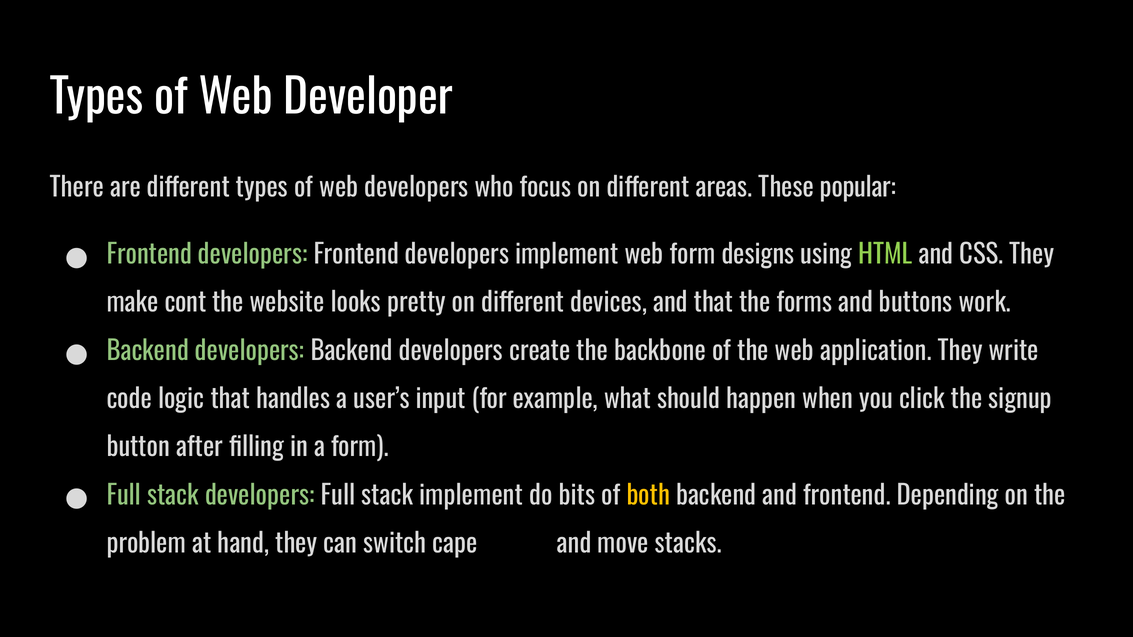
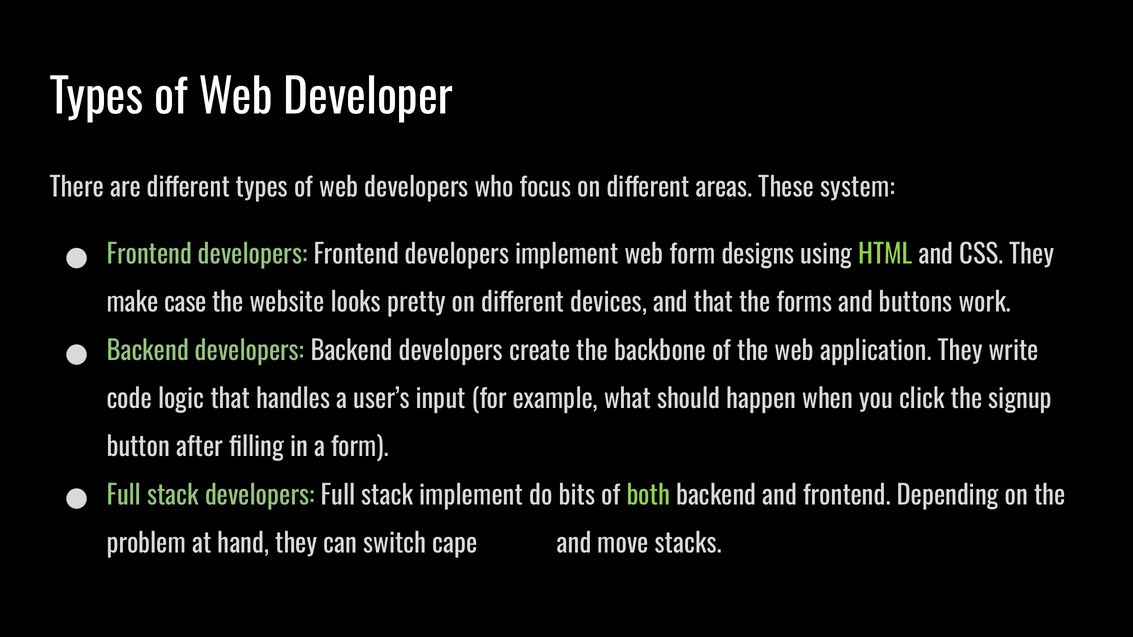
popular: popular -> system (858, 188)
cont: cont -> case (185, 303)
both colour: yellow -> light green (648, 496)
